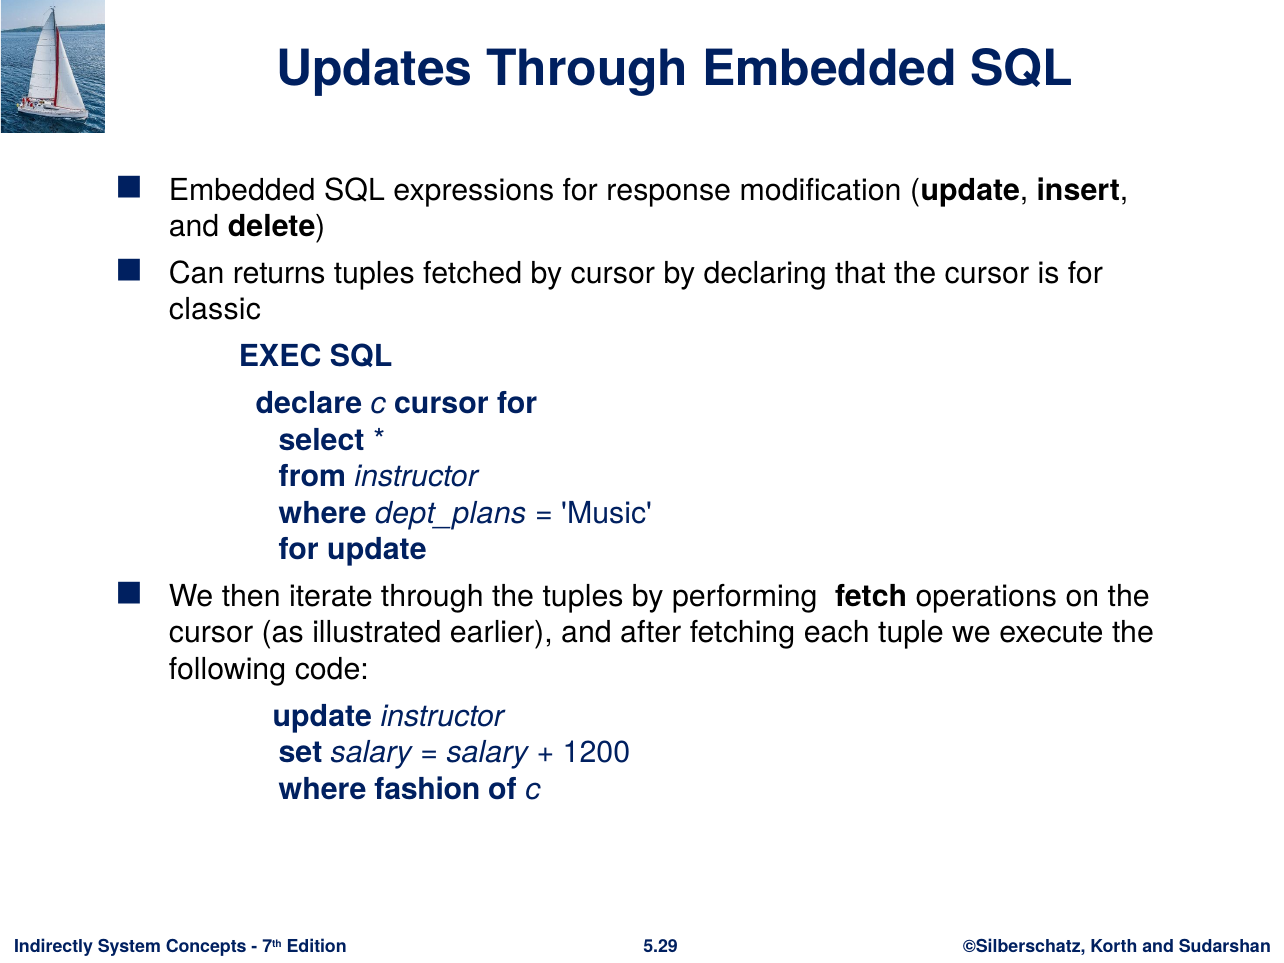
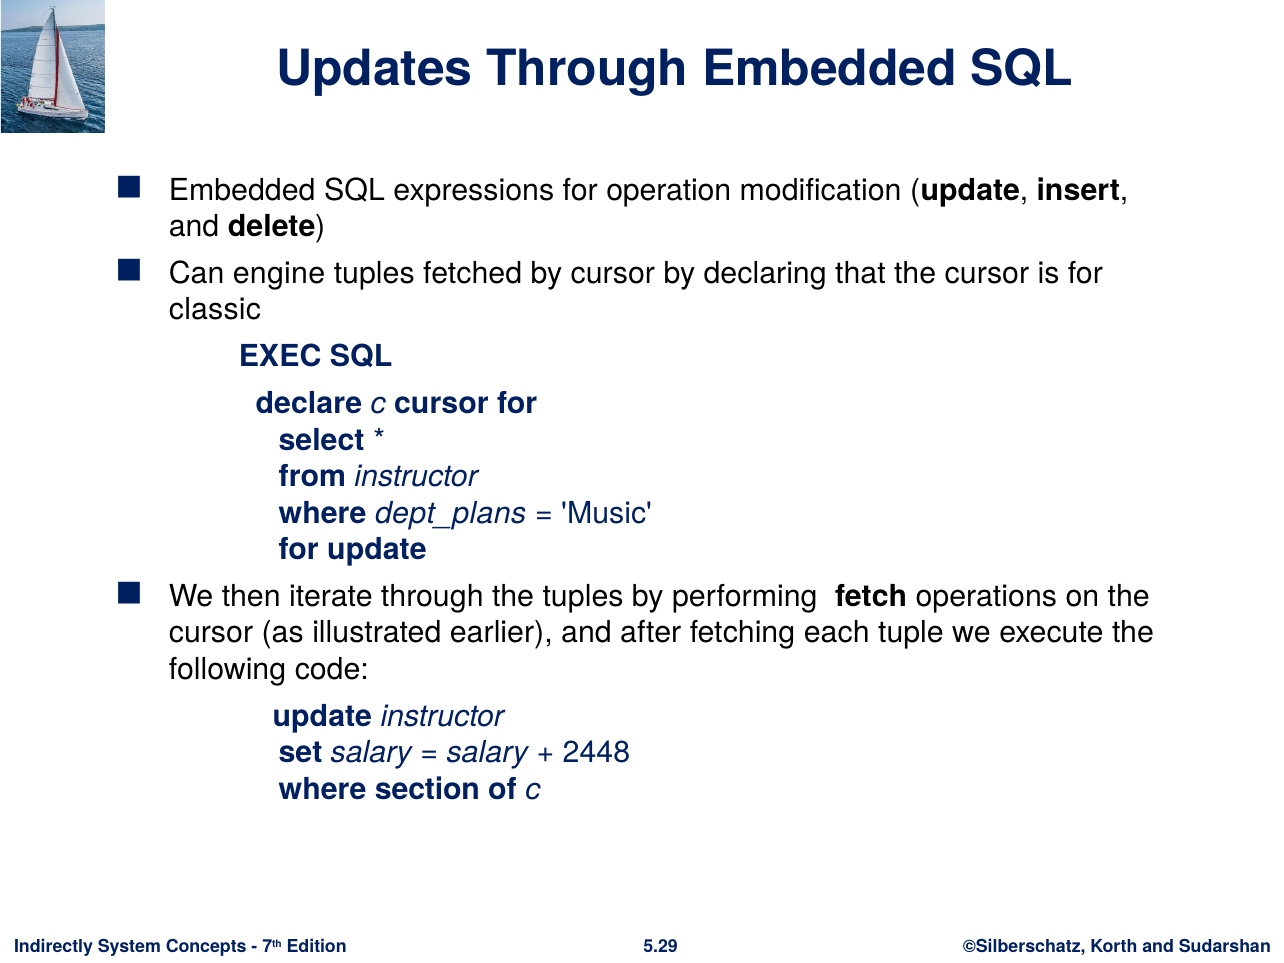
response: response -> operation (669, 190)
returns: returns -> engine (279, 273)
1200: 1200 -> 2448 (596, 753)
fashion: fashion -> section (427, 789)
